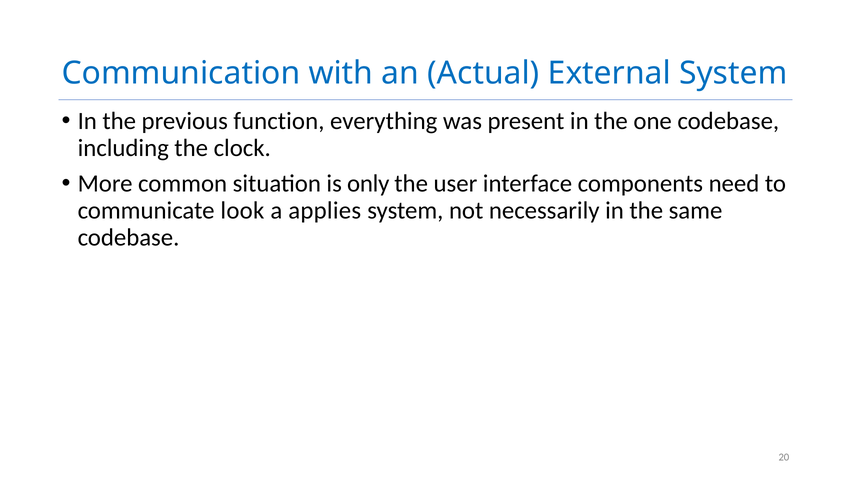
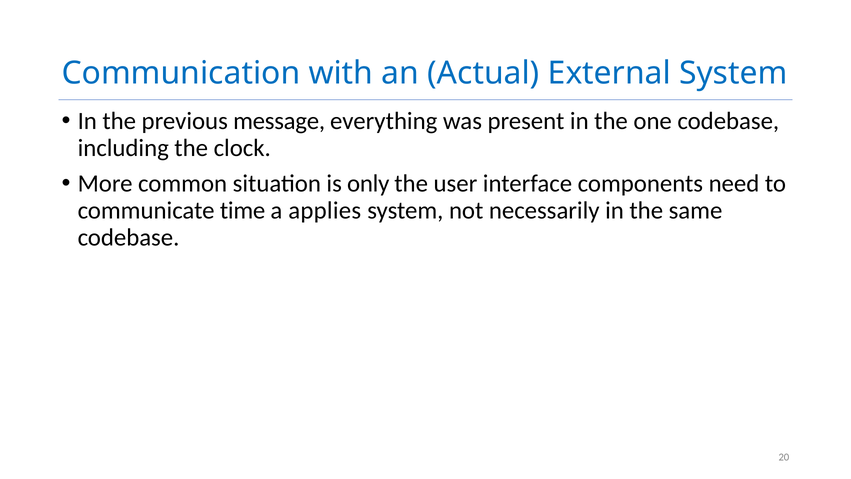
function: function -> message (279, 121)
look: look -> time (243, 210)
